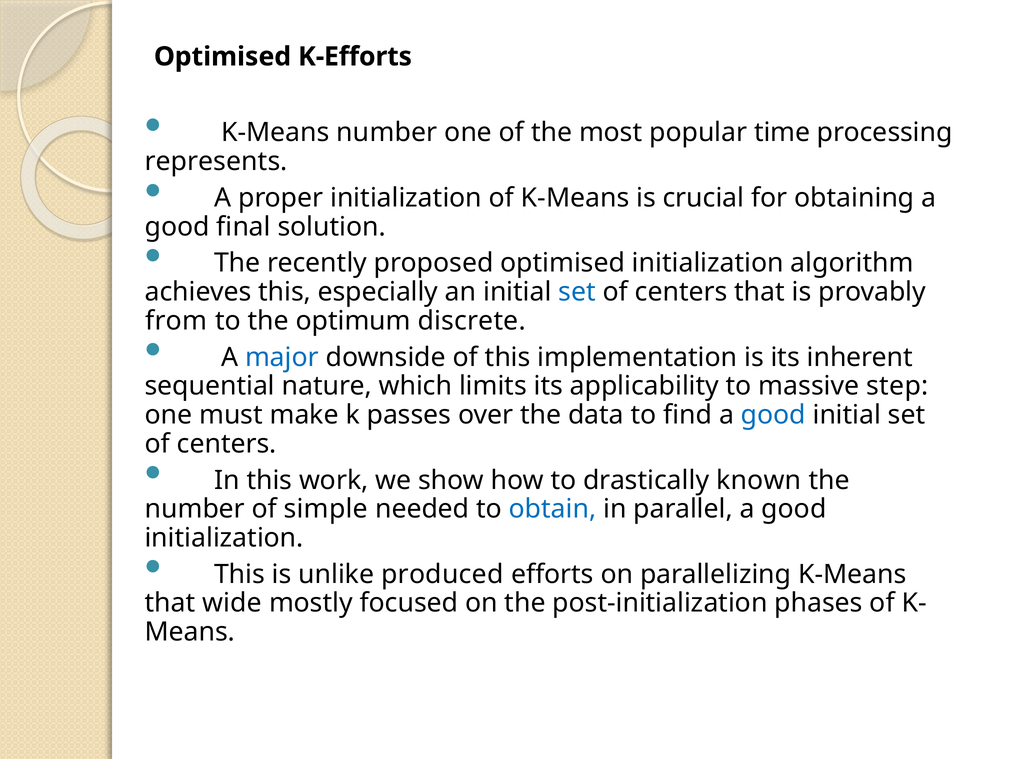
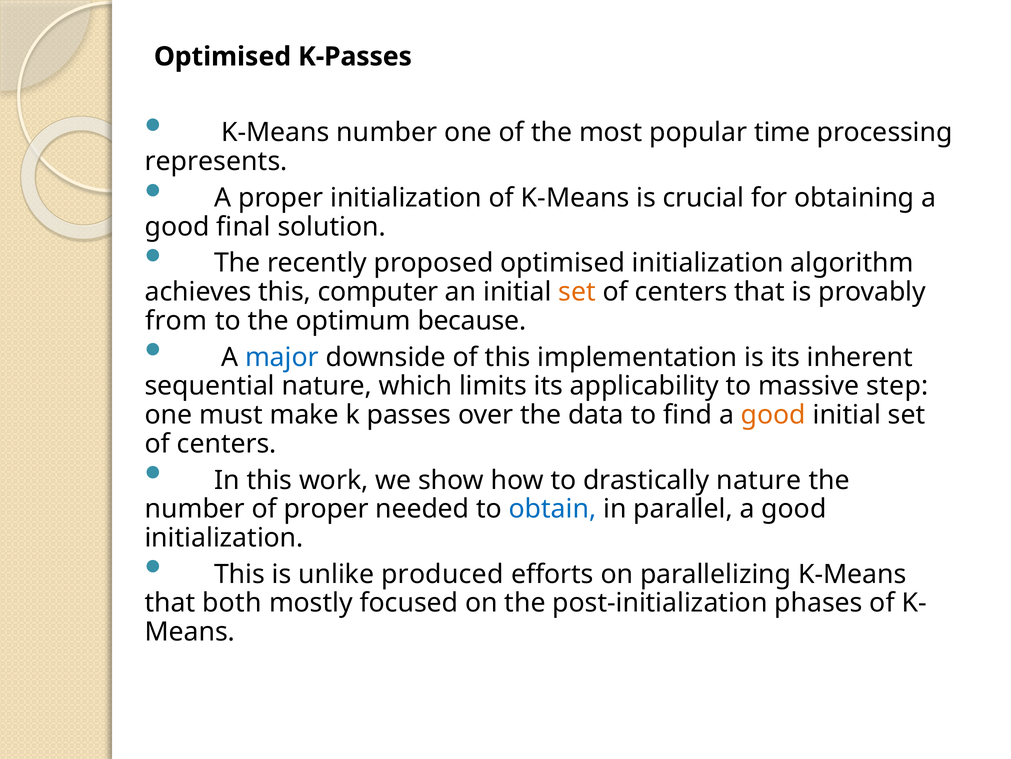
K-Efforts: K-Efforts -> K-Passes (355, 57)
especially: especially -> computer (378, 292)
set colour: blue -> orange (577, 292)
discrete: discrete -> because (472, 321)
good colour: blue -> orange (773, 415)
drastically known: known -> nature (759, 480)
of simple: simple -> proper (326, 509)
wide: wide -> both (232, 603)
